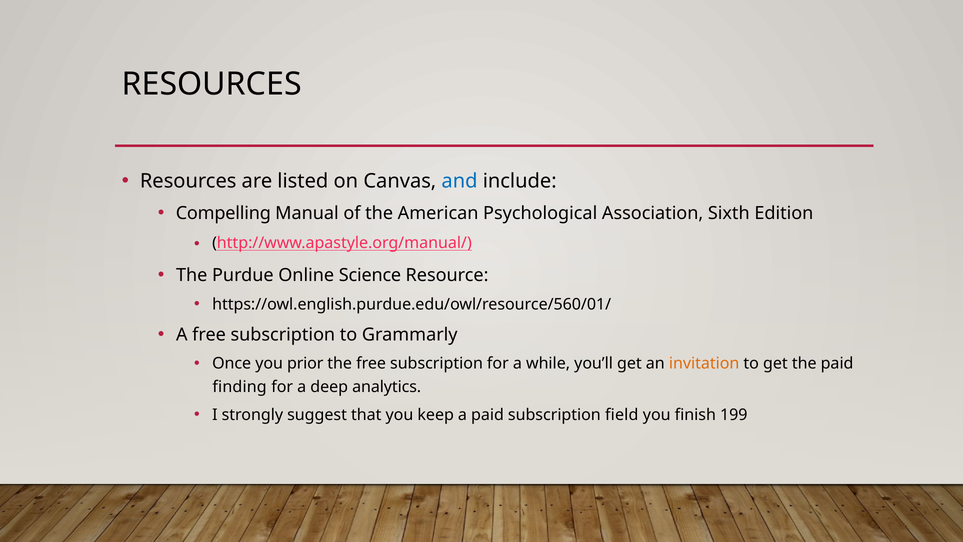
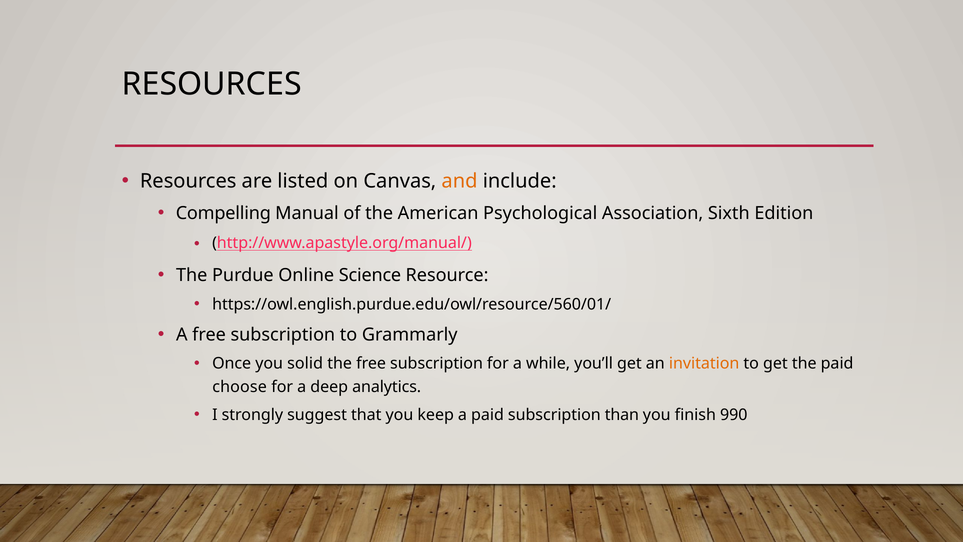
and colour: blue -> orange (460, 181)
prior: prior -> solid (305, 363)
finding: finding -> choose (240, 387)
field: field -> than (622, 415)
199: 199 -> 990 (734, 415)
